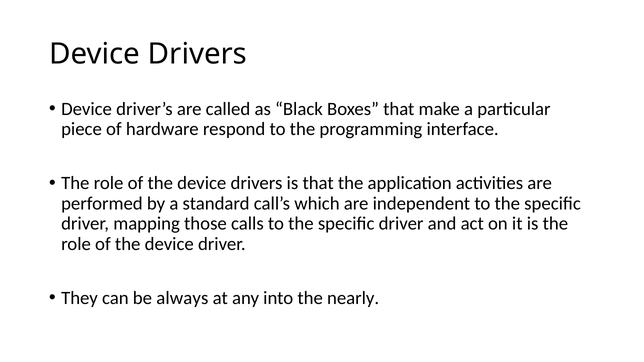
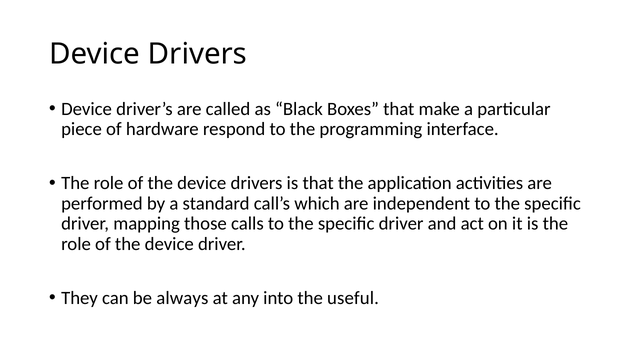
nearly: nearly -> useful (353, 298)
